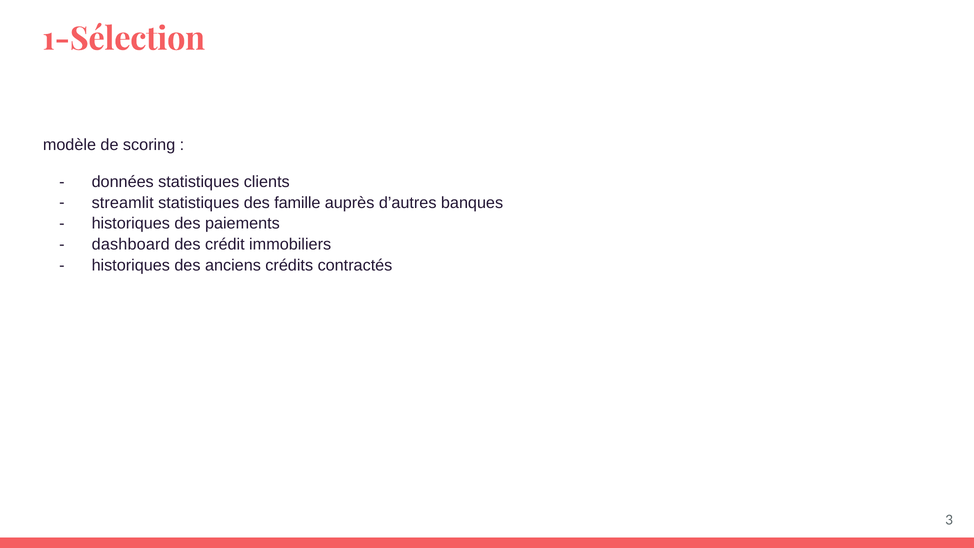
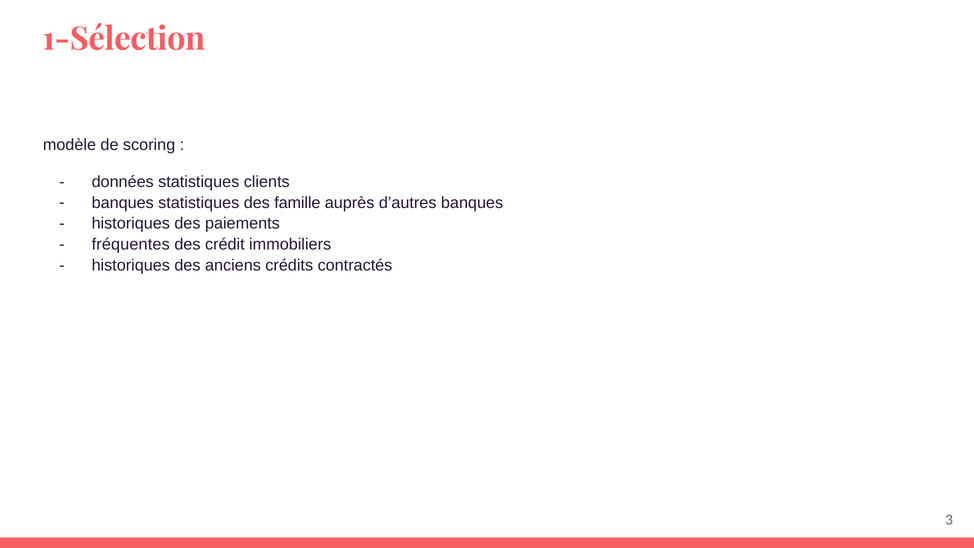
streamlit: streamlit -> banques (123, 203)
dashboard: dashboard -> fréquentes (131, 244)
